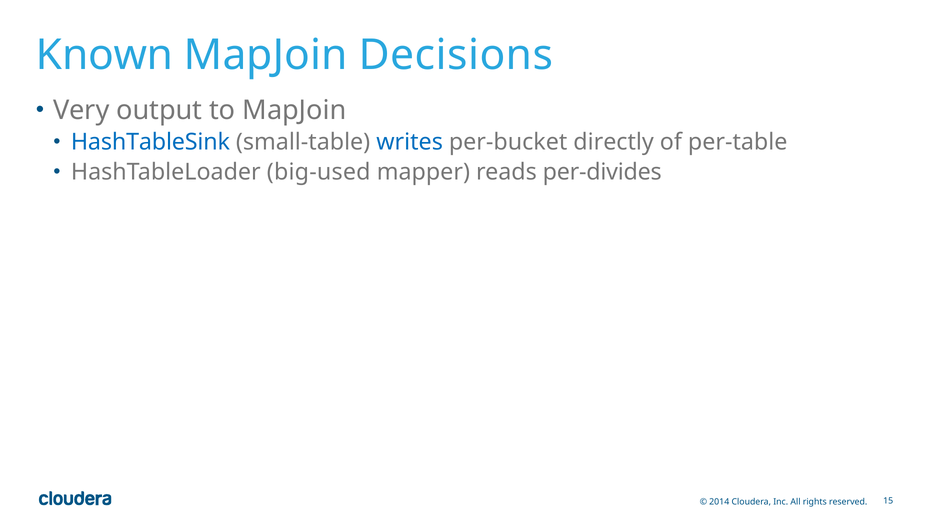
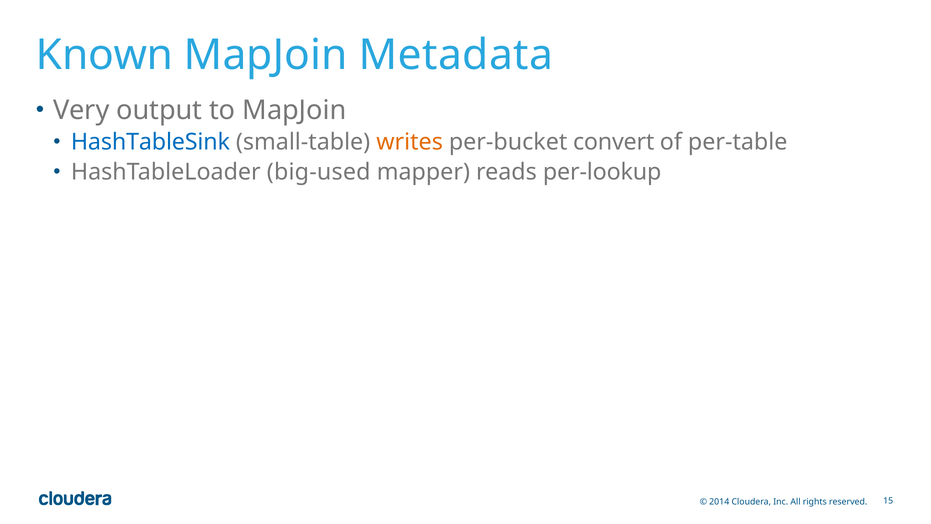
Decisions: Decisions -> Metadata (456, 55)
writes colour: blue -> orange (410, 142)
directly: directly -> convert (614, 142)
per-divides: per-divides -> per-lookup (602, 172)
